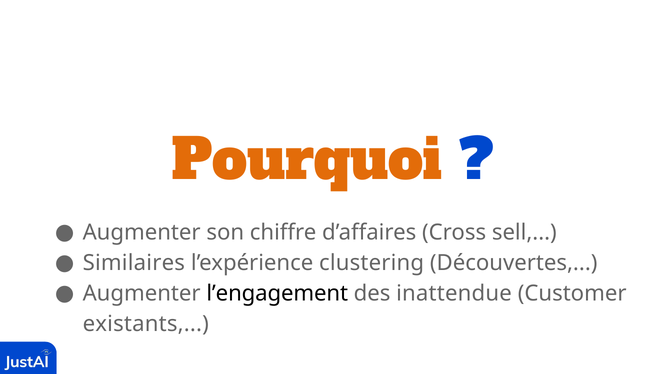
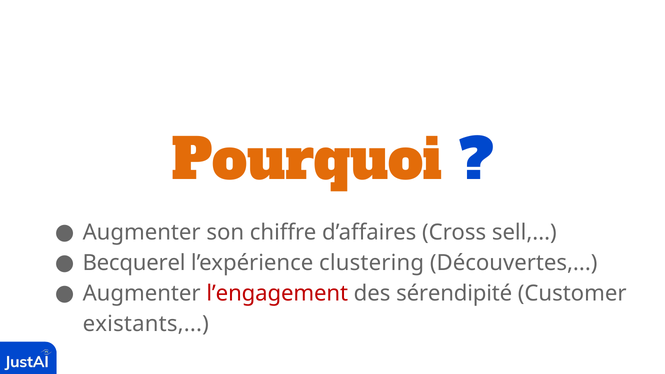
Similaires: Similaires -> Becquerel (134, 263)
l’engagement colour: black -> red (277, 293)
inattendue: inattendue -> sérendipité (454, 293)
